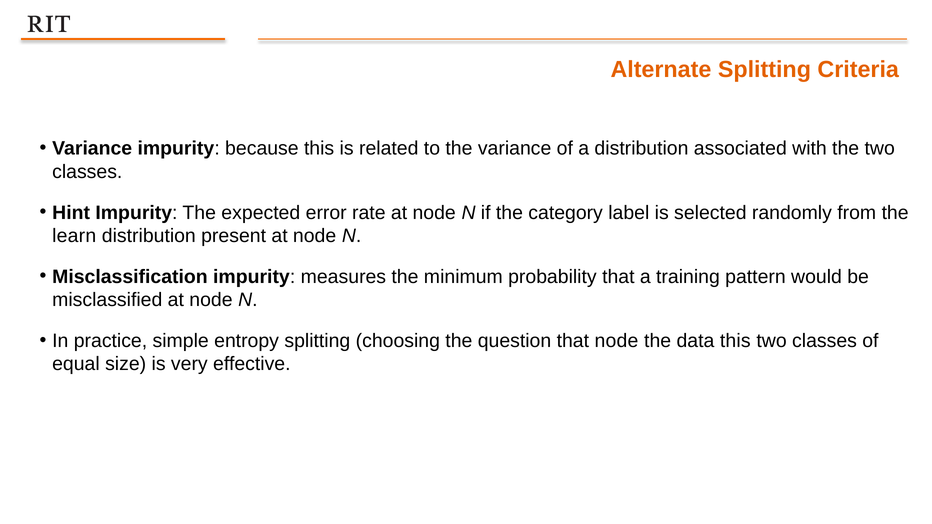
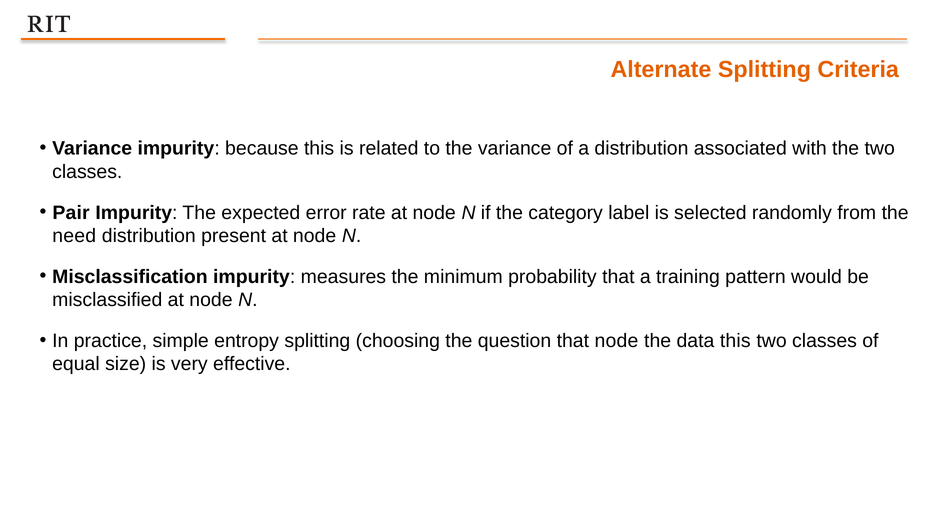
Hint: Hint -> Pair (71, 213)
learn: learn -> need (74, 236)
